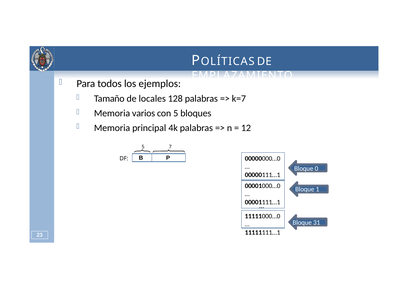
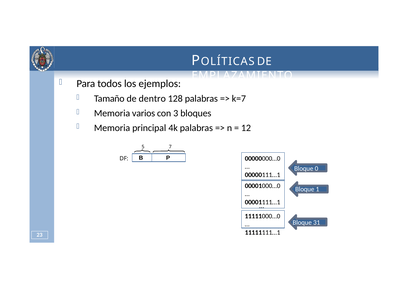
locales: locales -> dentro (152, 99)
con 5: 5 -> 3 (176, 113)
